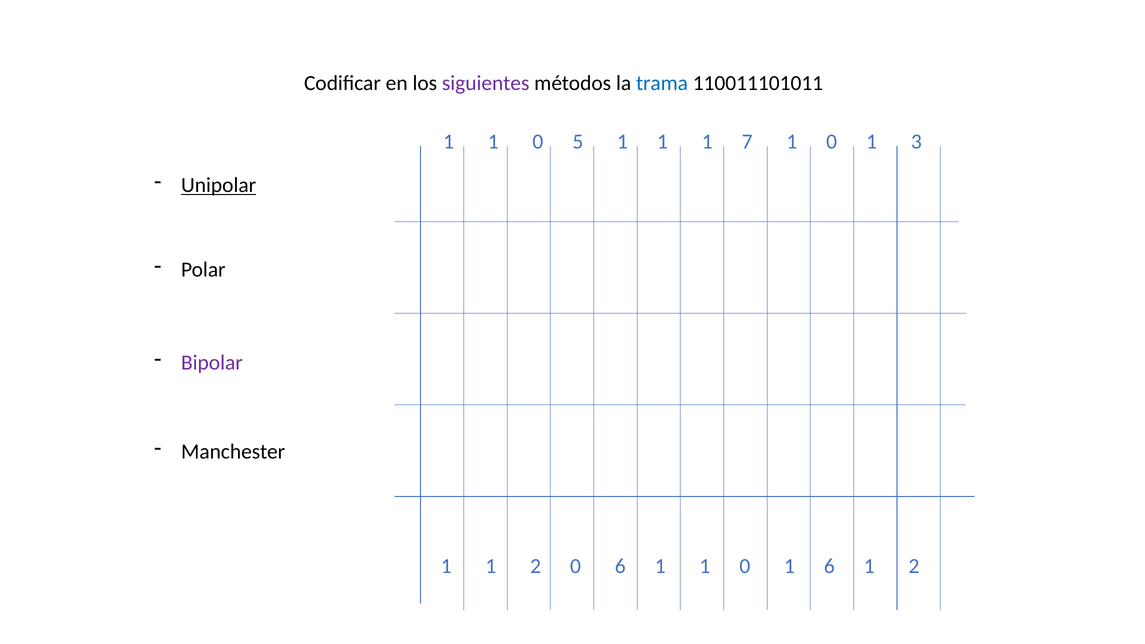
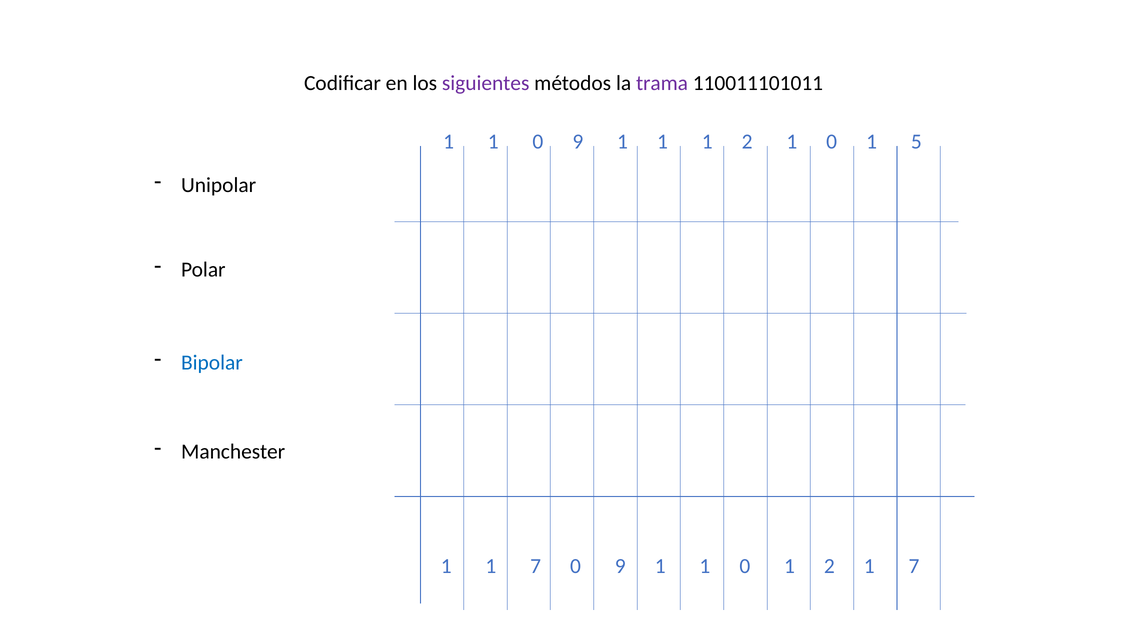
trama colour: blue -> purple (662, 83)
1 0 5: 5 -> 9 (578, 142)
1 1 7: 7 -> 2 (747, 142)
3: 3 -> 5 (916, 142)
Unipolar underline: present -> none (219, 185)
Bipolar colour: purple -> blue (212, 363)
1 1 2: 2 -> 7 (536, 566)
6: 6 -> 9 (620, 566)
0 1 6: 6 -> 2 (829, 566)
2: 2 -> 7 (914, 566)
